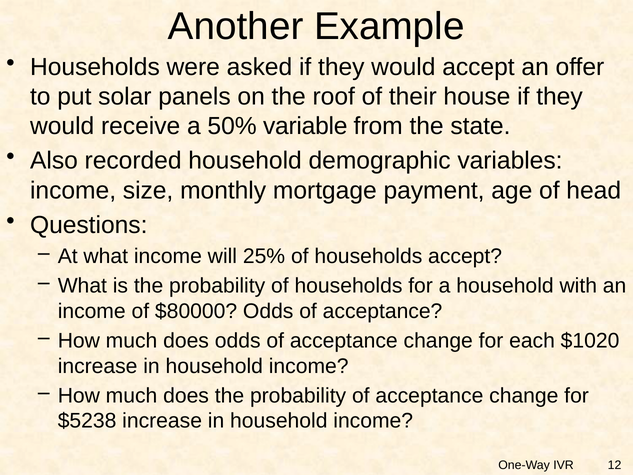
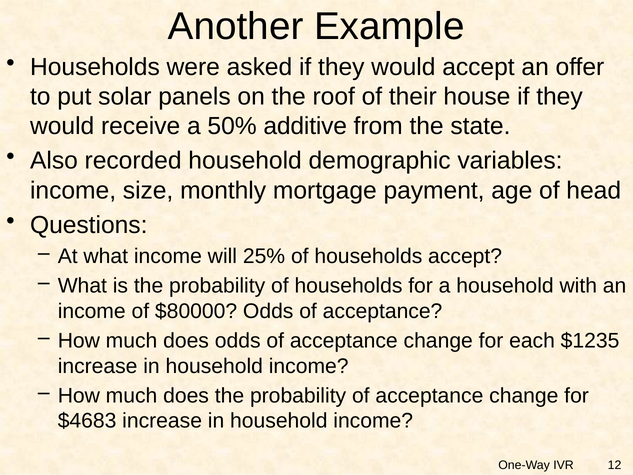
variable: variable -> additive (305, 126)
$1020: $1020 -> $1235 (590, 341)
$5238: $5238 -> $4683 (87, 421)
